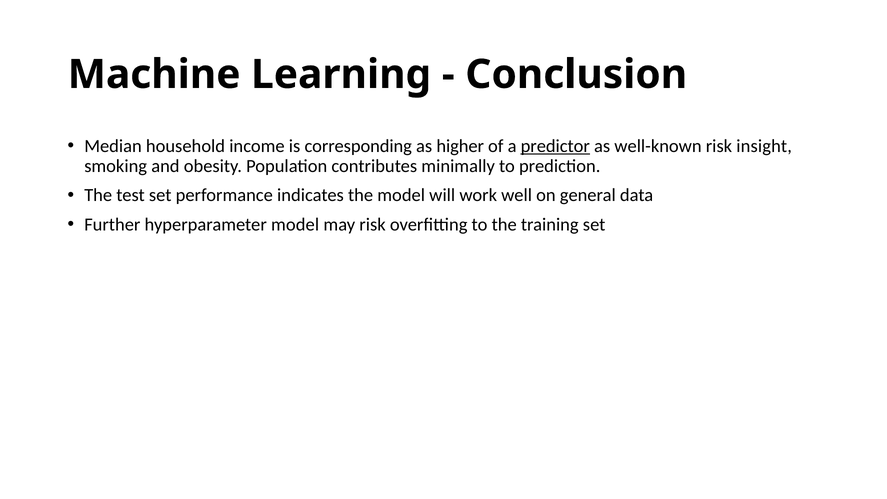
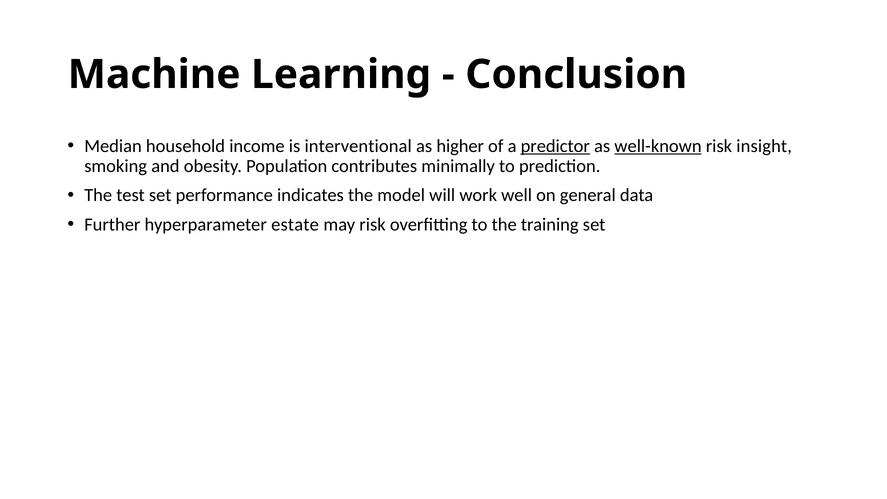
corresponding: corresponding -> interventional (358, 146)
well-known underline: none -> present (658, 146)
hyperparameter model: model -> estate (295, 224)
